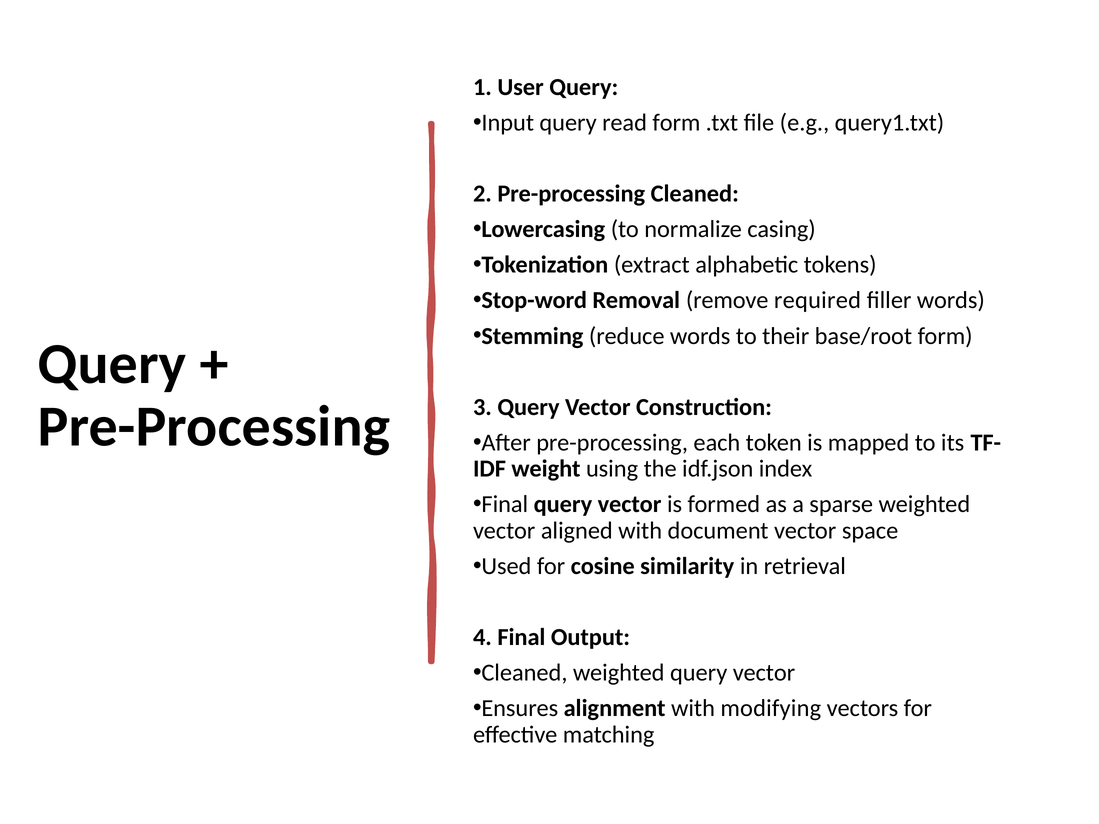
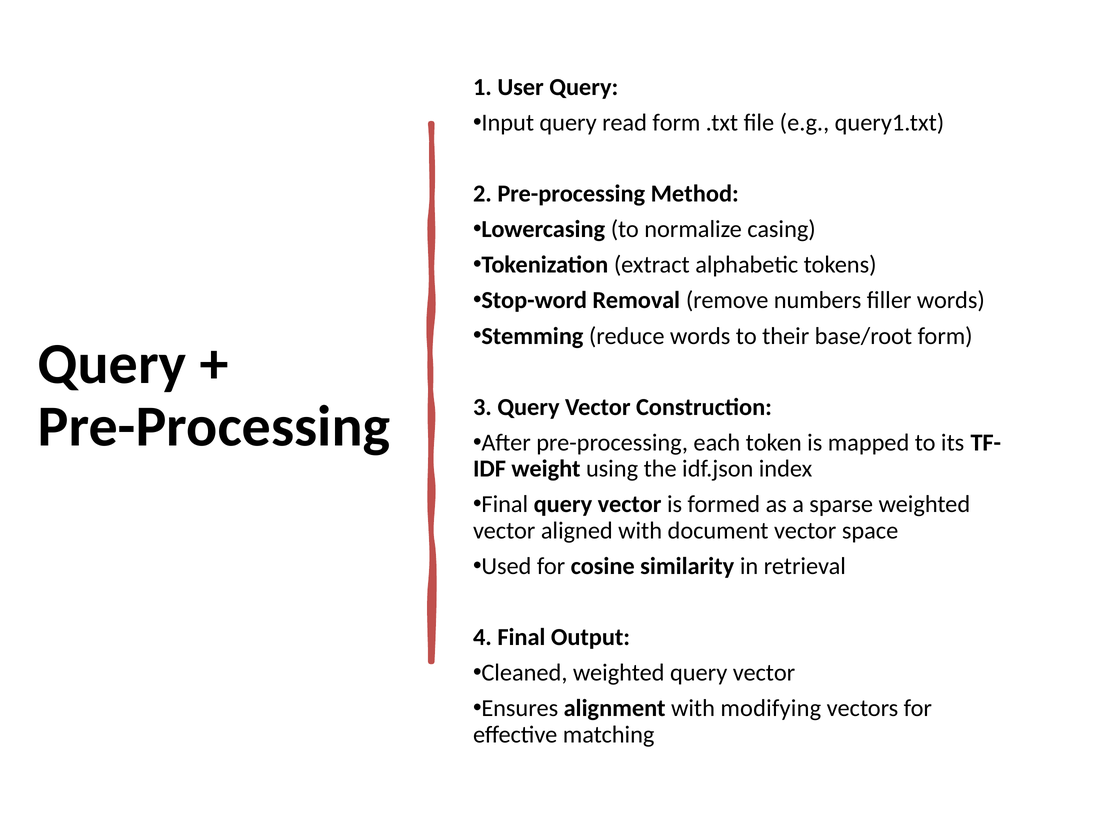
Pre-processing Cleaned: Cleaned -> Method (695, 194)
required: required -> numbers (818, 301)
